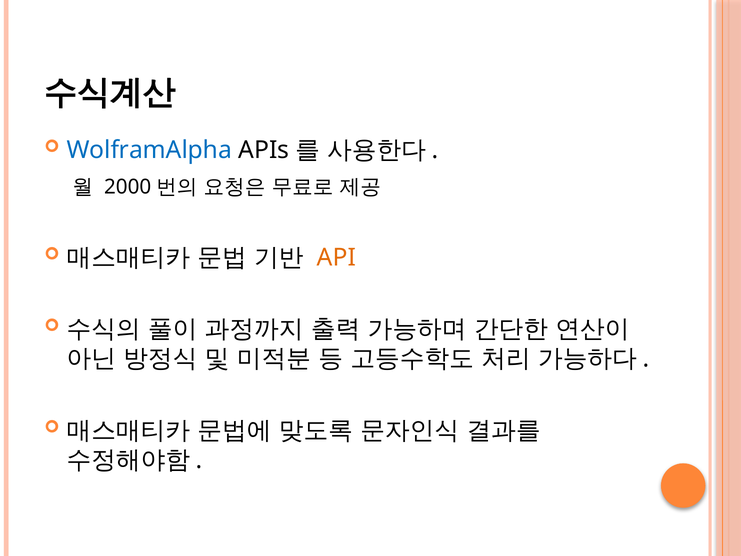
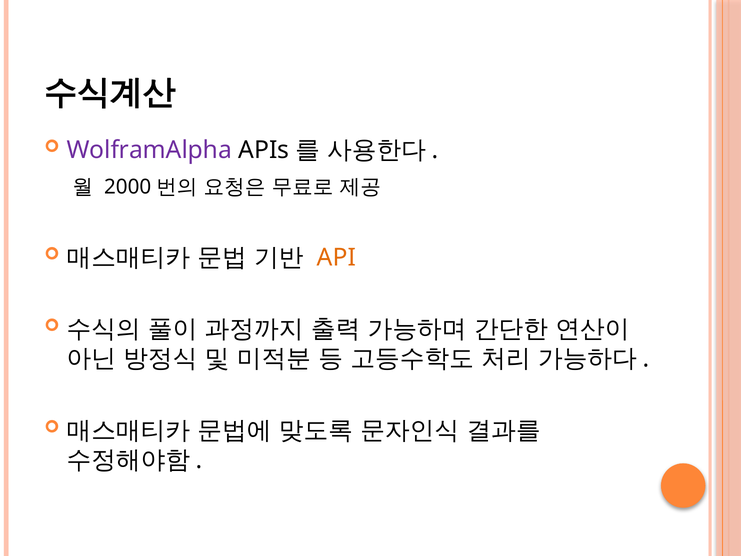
WolframAlpha colour: blue -> purple (149, 150)
